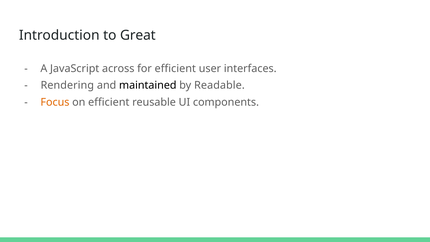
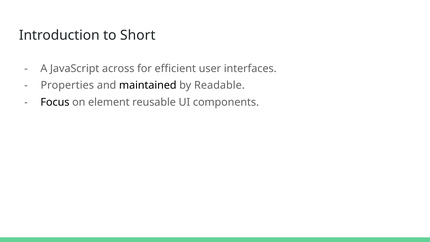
Great: Great -> Short (138, 35)
Rendering: Rendering -> Properties (67, 85)
Focus colour: orange -> black (55, 102)
on efficient: efficient -> element (109, 102)
